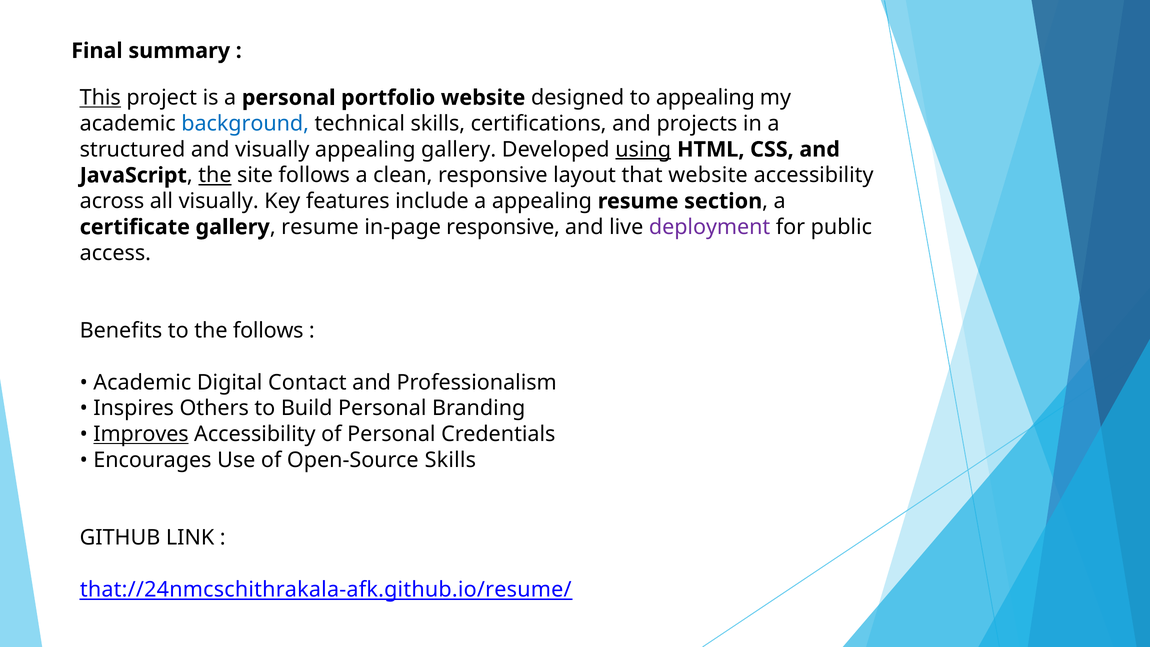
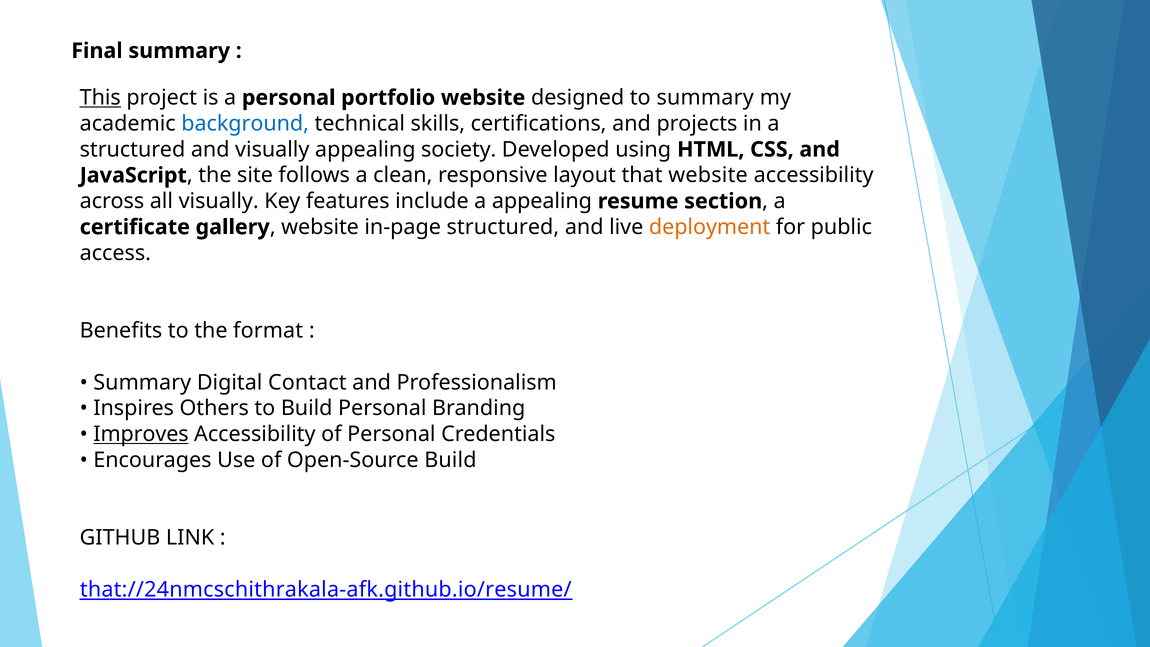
to appealing: appealing -> summary (705, 98)
appealing gallery: gallery -> society (459, 149)
using underline: present -> none (643, 149)
the underline: present -> none (215, 175)
resume: resume -> website (320, 227)
in-page responsive: responsive -> structured (503, 227)
deployment colour: purple -> orange (710, 227)
the follows: follows -> format (268, 331)
Academic: Academic -> Summary (142, 382)
Open-Source Skills: Skills -> Build (450, 460)
